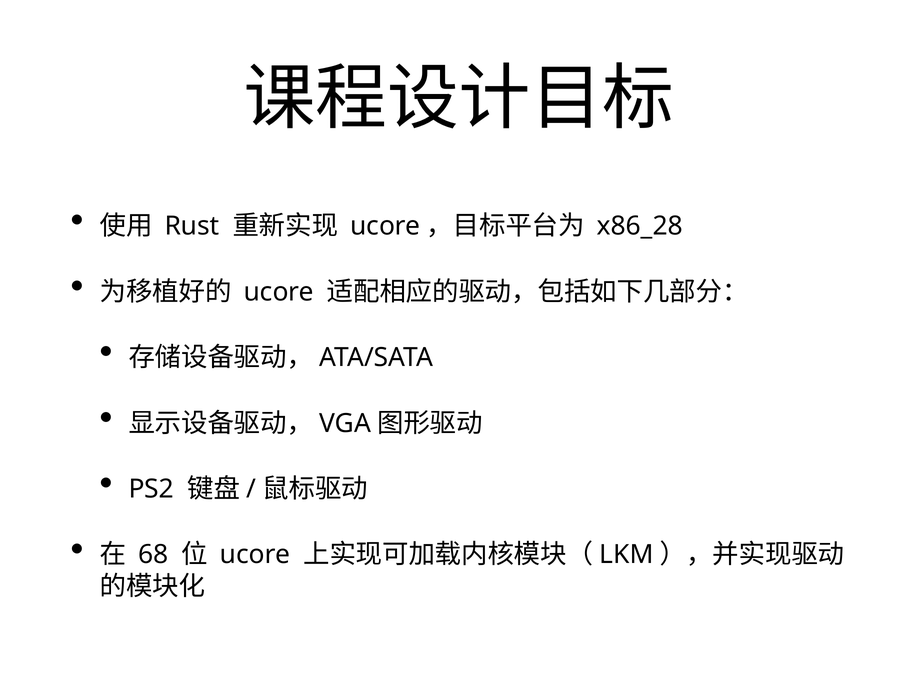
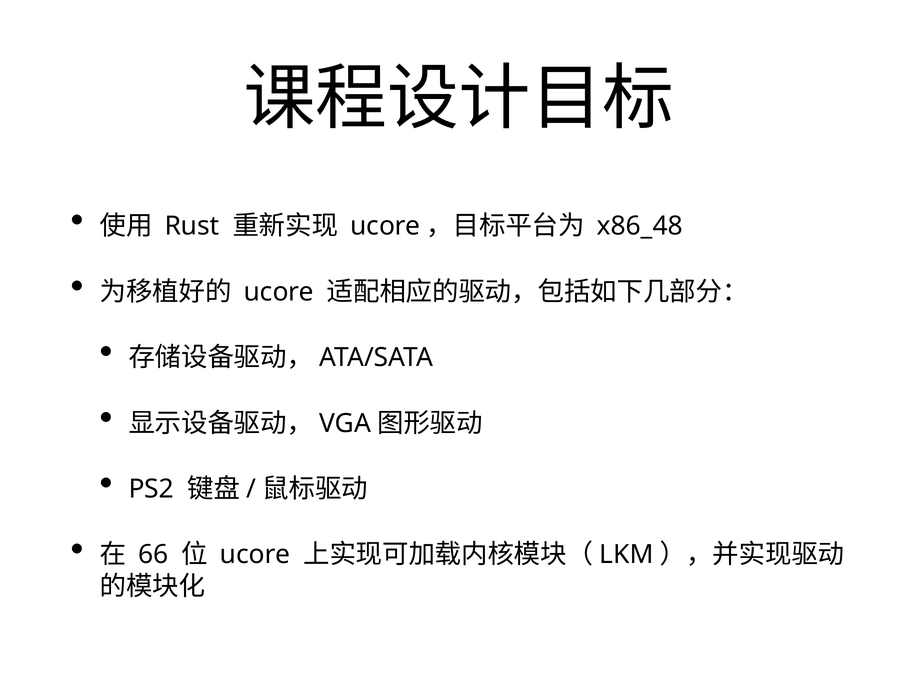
x86_28: x86_28 -> x86_48 (640, 226)
68: 68 -> 66 (153, 555)
